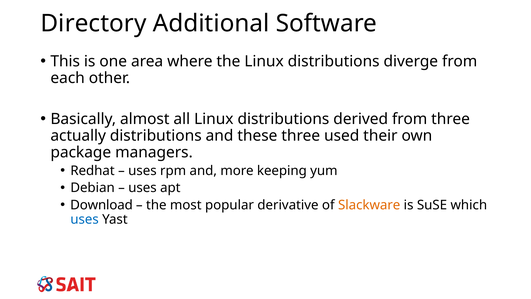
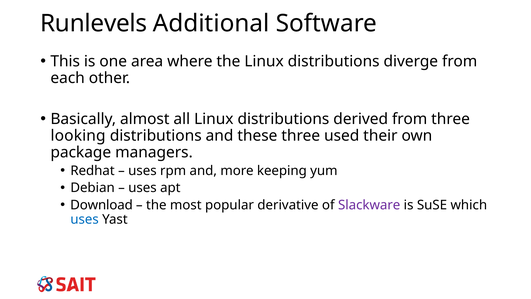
Directory: Directory -> Runlevels (94, 23)
actually: actually -> looking (78, 136)
Slackware colour: orange -> purple (369, 205)
